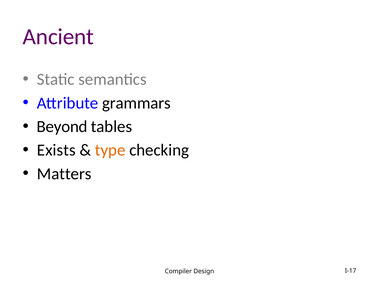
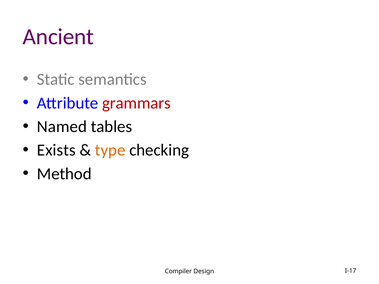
grammars colour: black -> red (136, 103)
Beyond: Beyond -> Named (62, 127)
Matters: Matters -> Method (64, 174)
